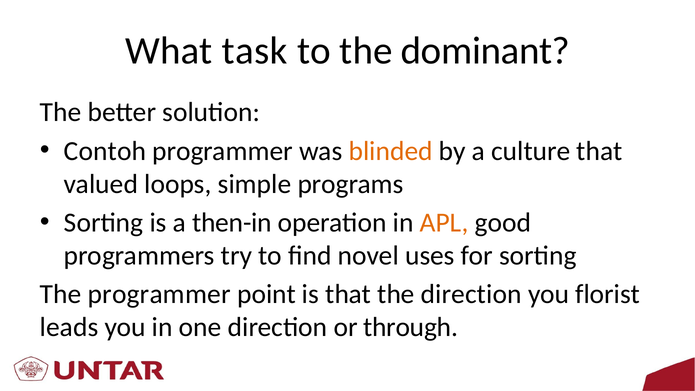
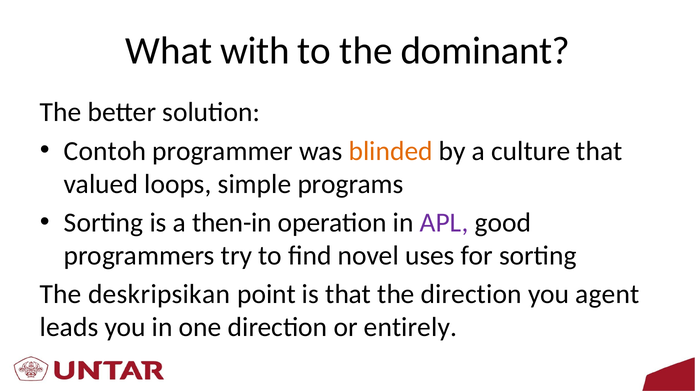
task: task -> with (255, 51)
APL colour: orange -> purple (444, 223)
The programmer: programmer -> deskripsikan (159, 294)
florist: florist -> agent (608, 294)
through: through -> entirely (410, 327)
